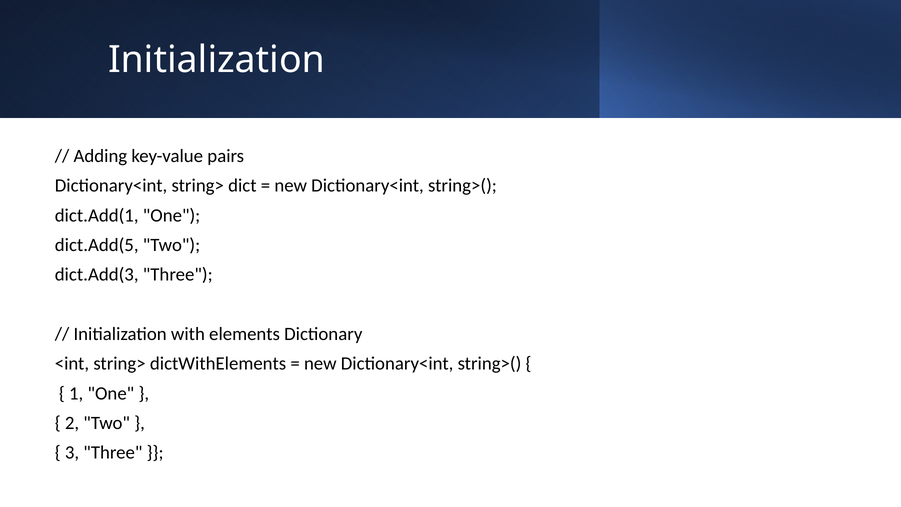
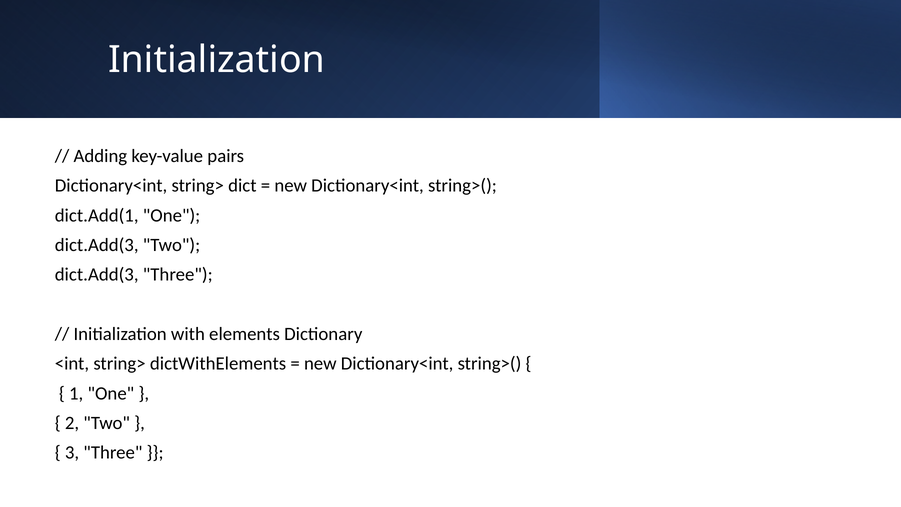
dict.Add(5: dict.Add(5 -> dict.Add(3 (97, 245)
